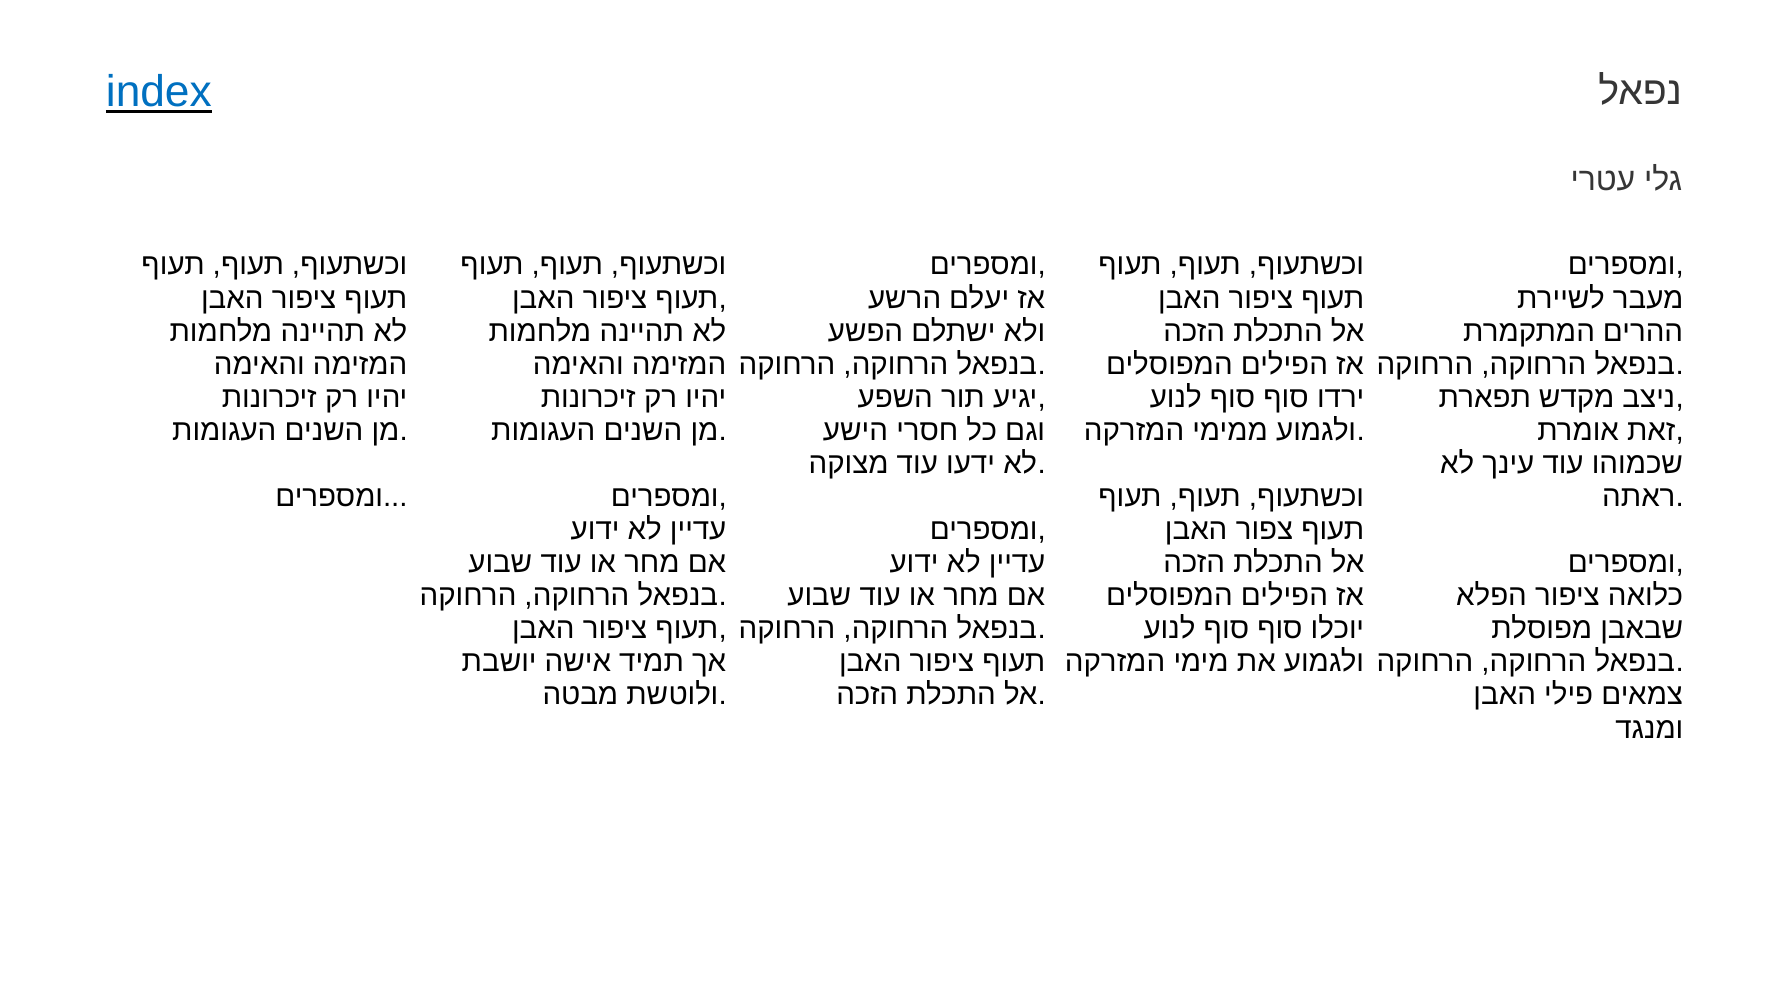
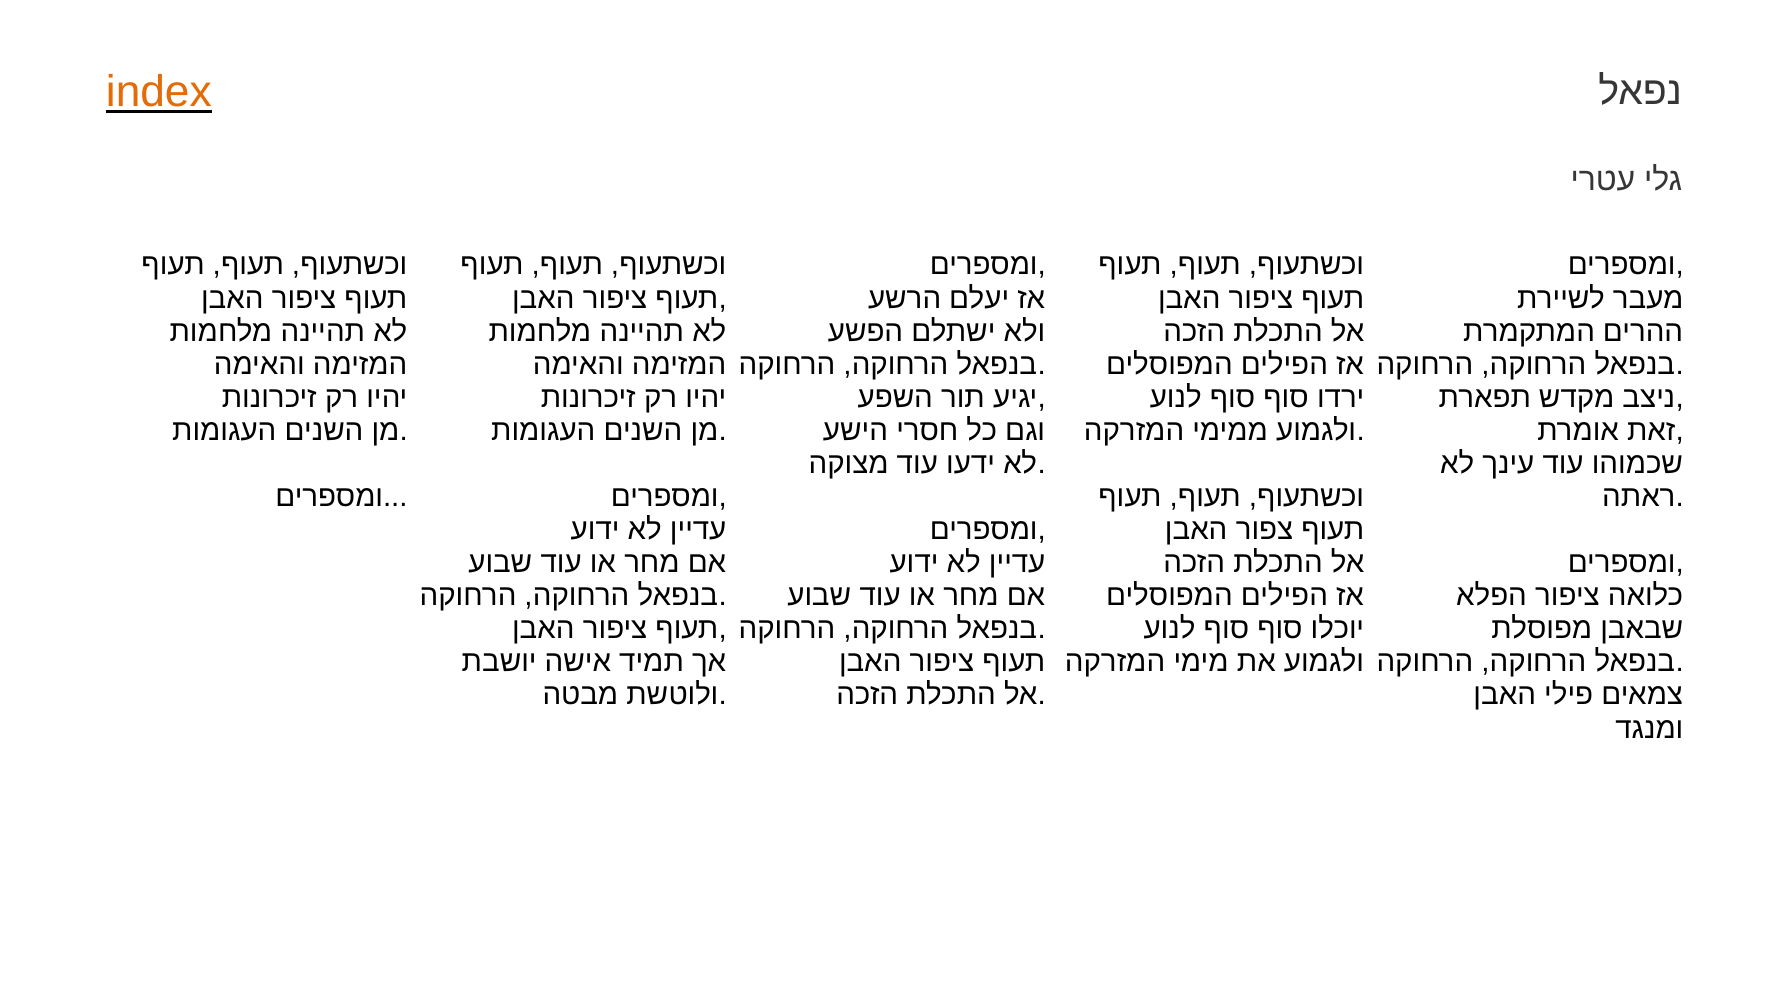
index colour: blue -> orange (159, 92)
